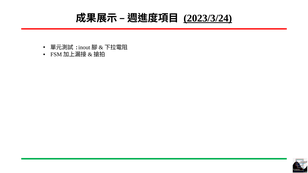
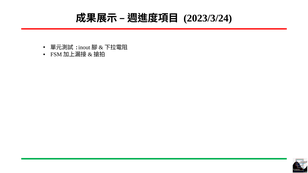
2023/3/24 underline: present -> none (208, 18)
